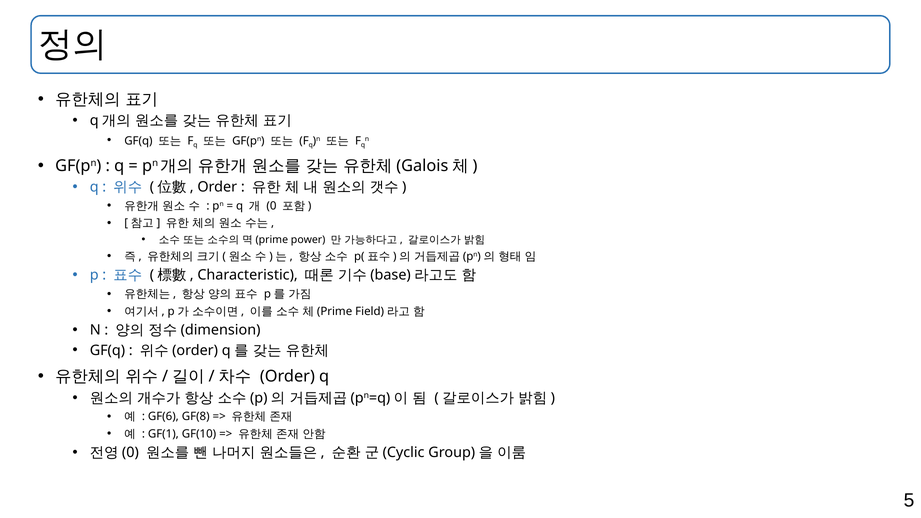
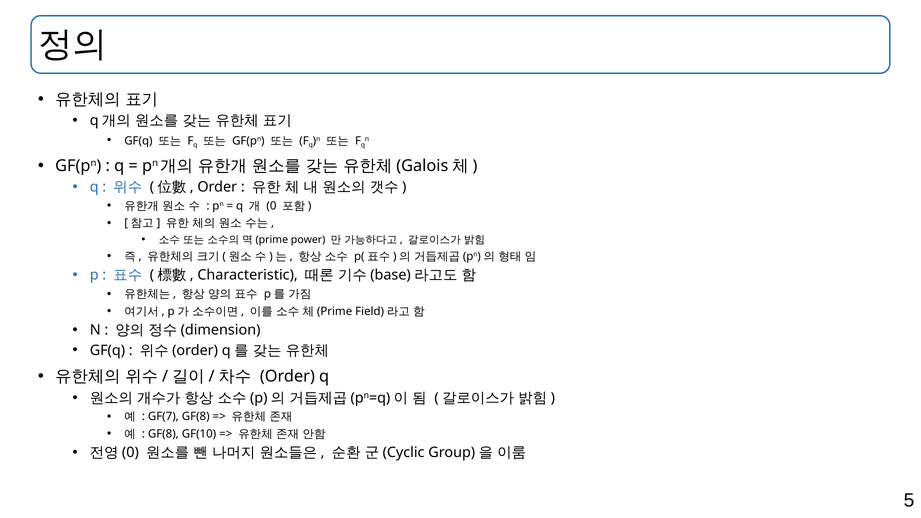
GF(6: GF(6 -> GF(7 (163, 417)
GF(1: GF(1 -> GF(8 (163, 434)
